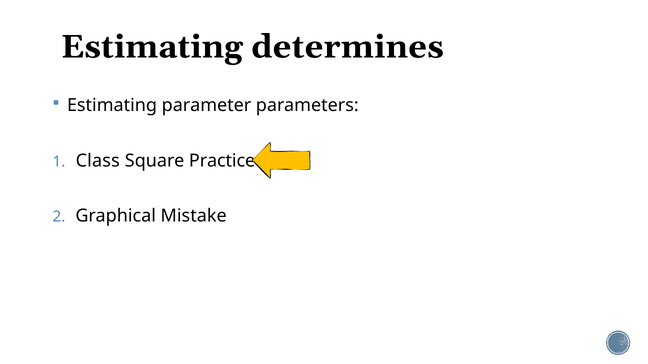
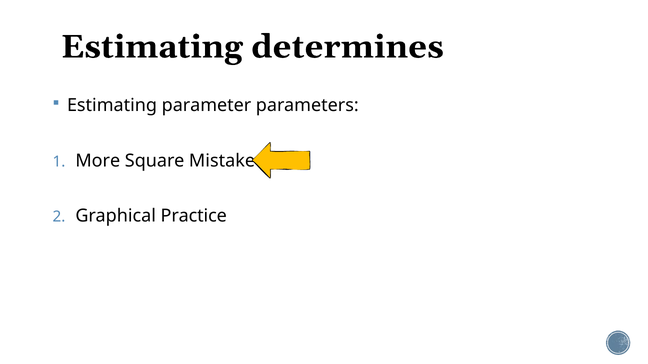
Class: Class -> More (98, 161)
Practice: Practice -> Mistake (222, 161)
Mistake: Mistake -> Practice (194, 216)
